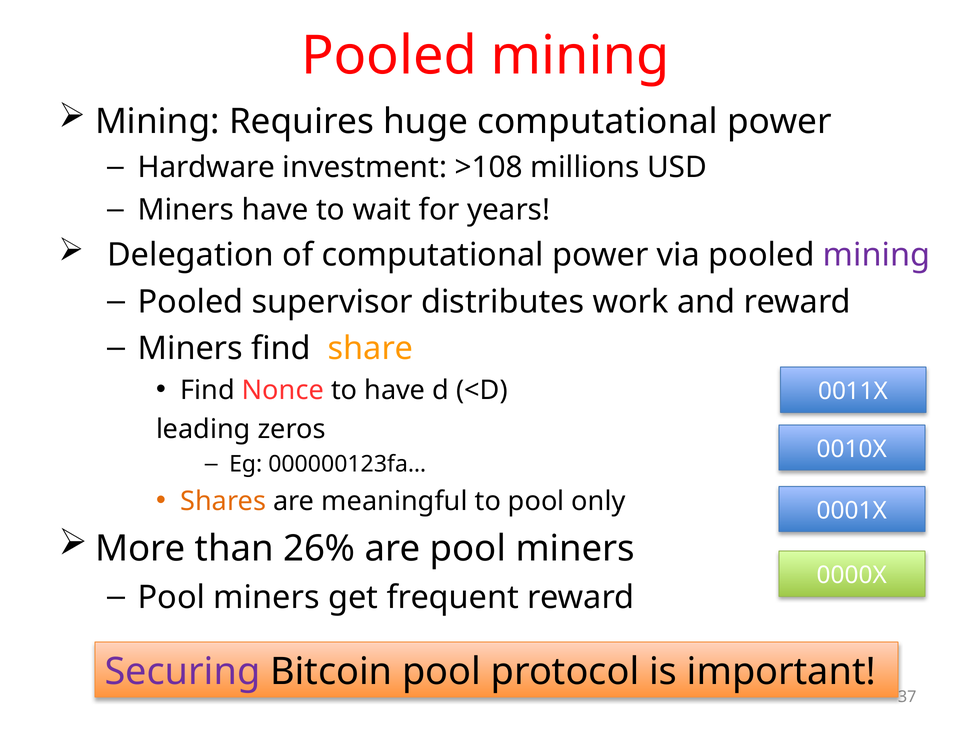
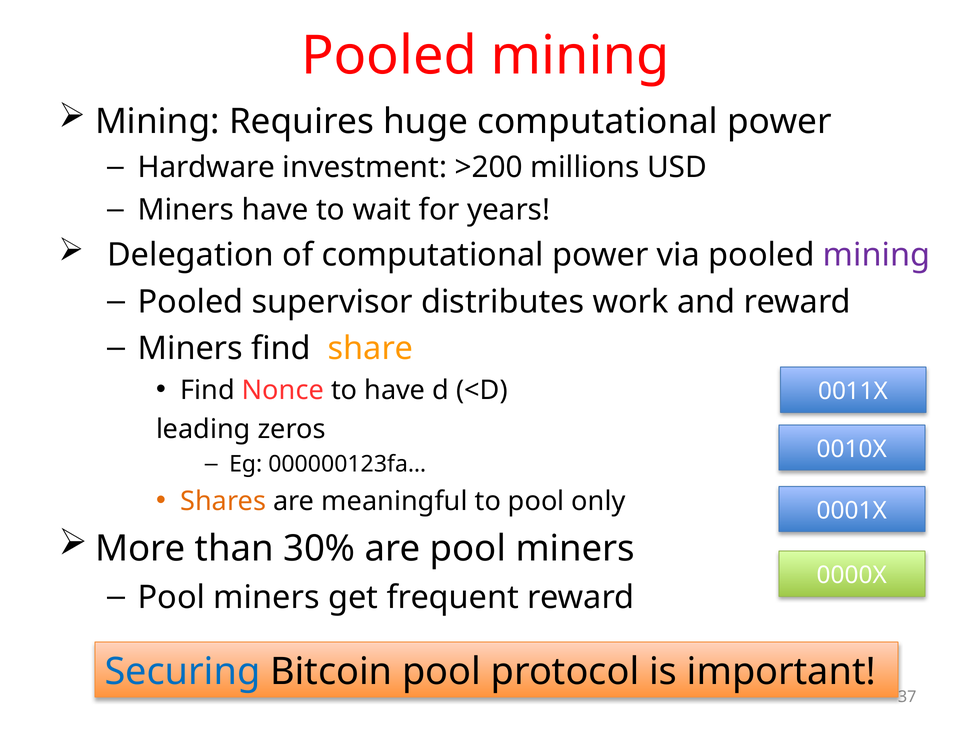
>108: >108 -> >200 (489, 167)
26%: 26% -> 30% (319, 549)
Securing colour: purple -> blue (183, 672)
